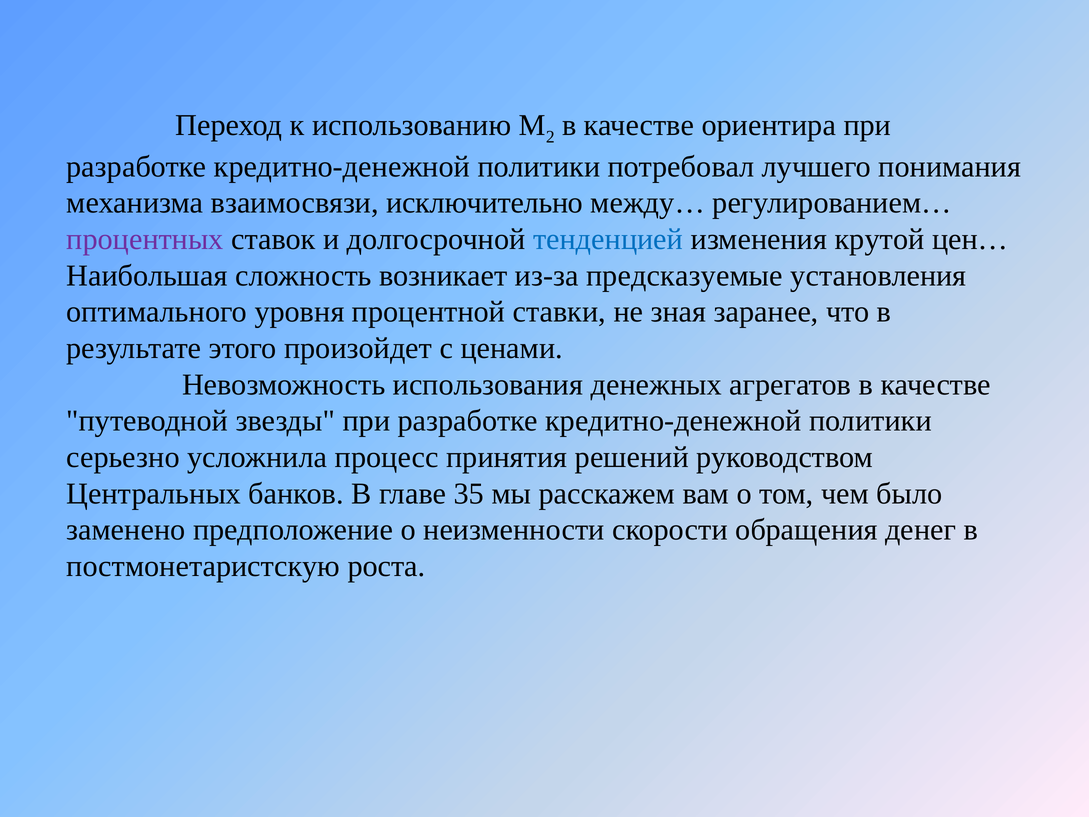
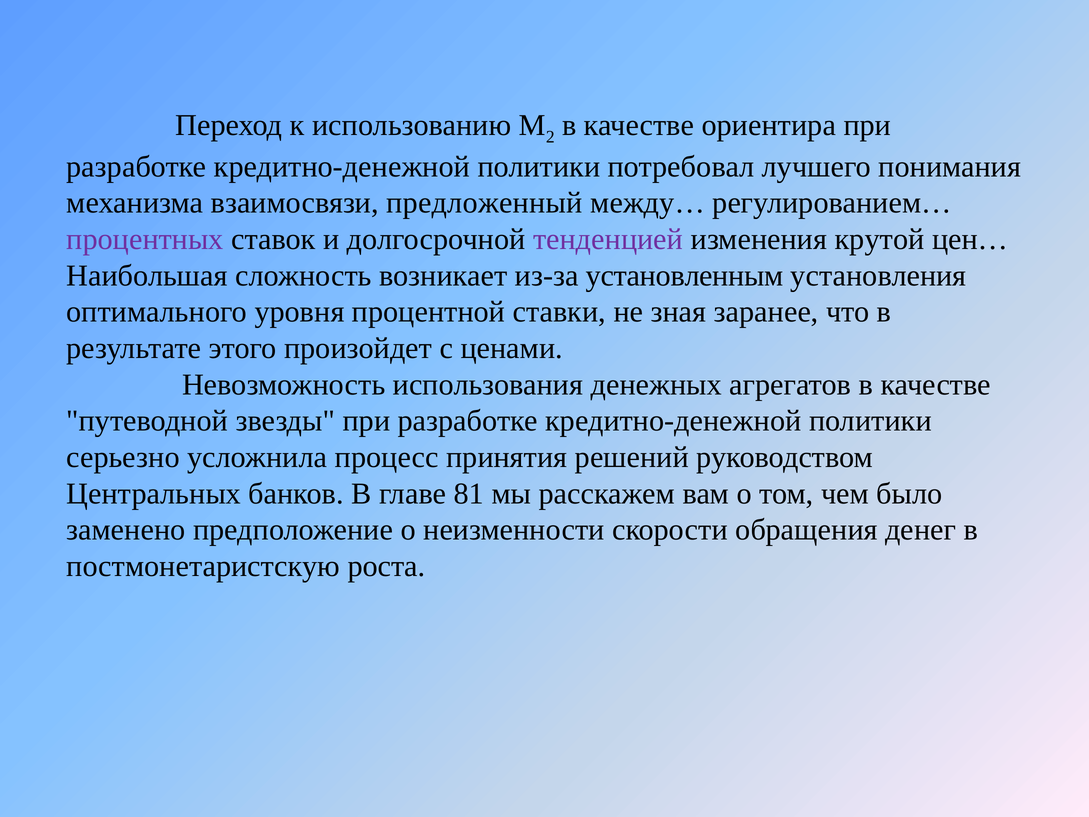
исключительно: исключительно -> предложенный (484, 203)
тенденцией colour: blue -> purple (608, 239)
предсказуемые: предсказуемые -> установленным (685, 276)
35: 35 -> 81 (469, 493)
